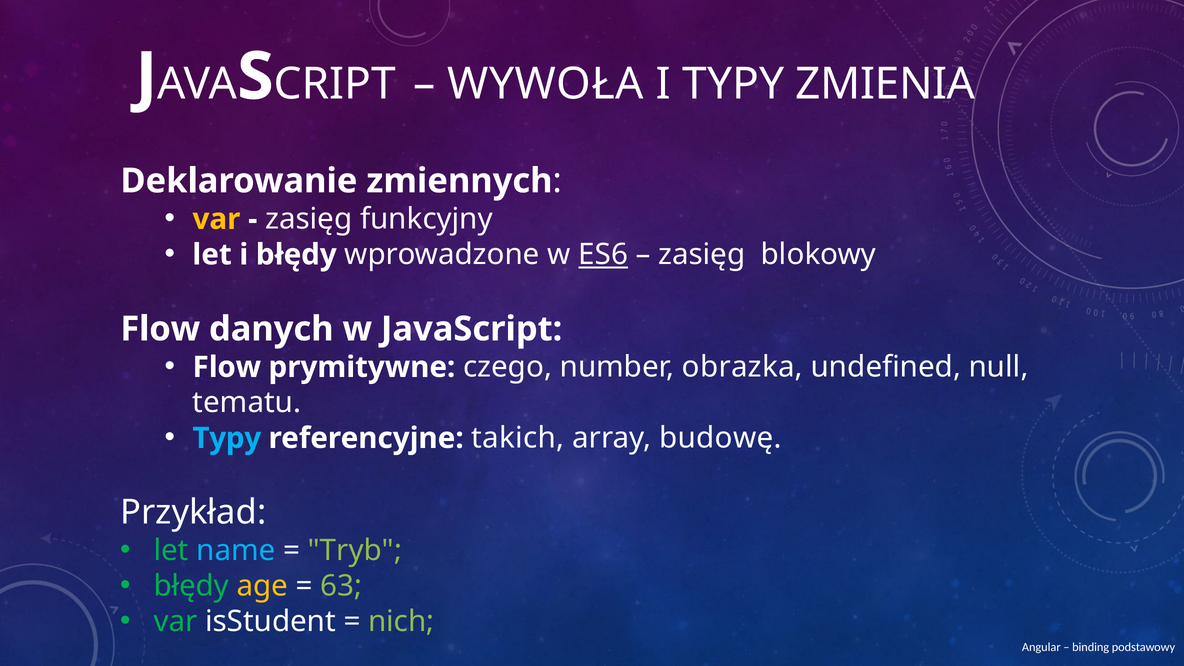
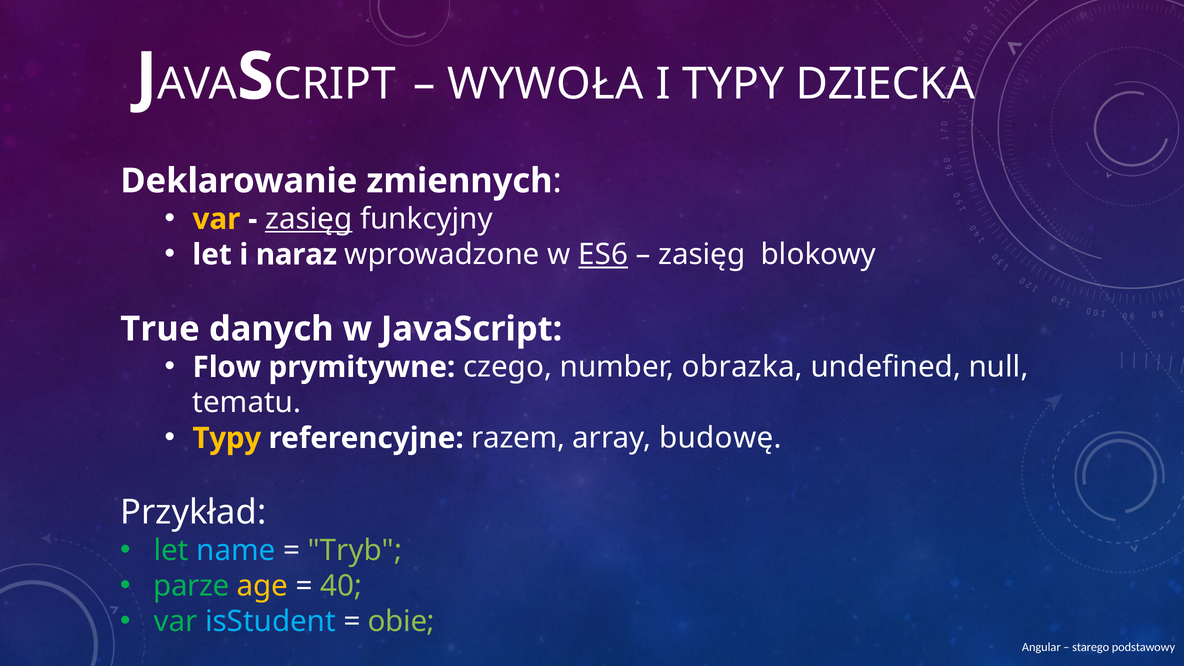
ZMIENIA: ZMIENIA -> DZIECKA (885, 84)
zasięg underline: none -> present (309, 219)
i błędy: błędy -> naraz (296, 255)
Flow: Flow -> True (160, 329)
Typy colour: light blue -> yellow (227, 438)
takich: takich -> razem (518, 438)
błędy: błędy -> parze (191, 586)
63: 63 -> 40 (341, 586)
isStudent colour: white -> light blue (271, 622)
nich: nich -> obie (401, 622)
binding: binding -> starego (1091, 647)
